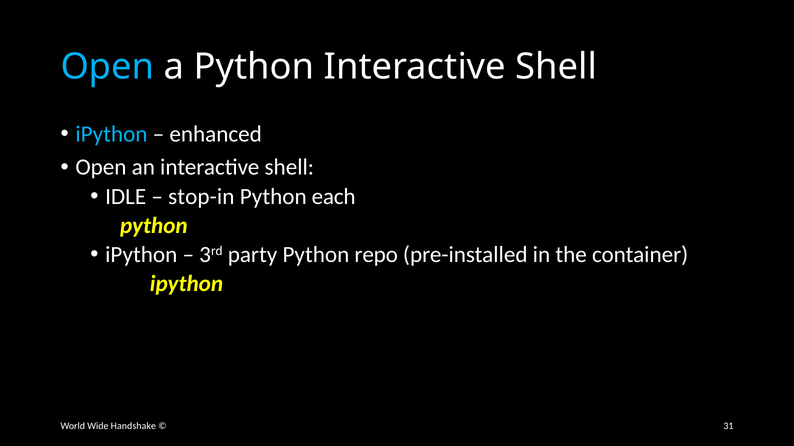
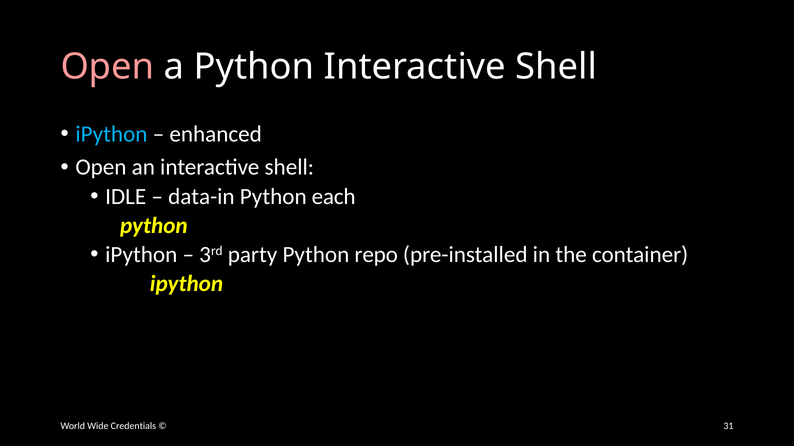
Open colour: light blue -> pink (107, 67)
stop-in: stop-in -> data-in (201, 197)
Handshake: Handshake -> Credentials (133, 427)
